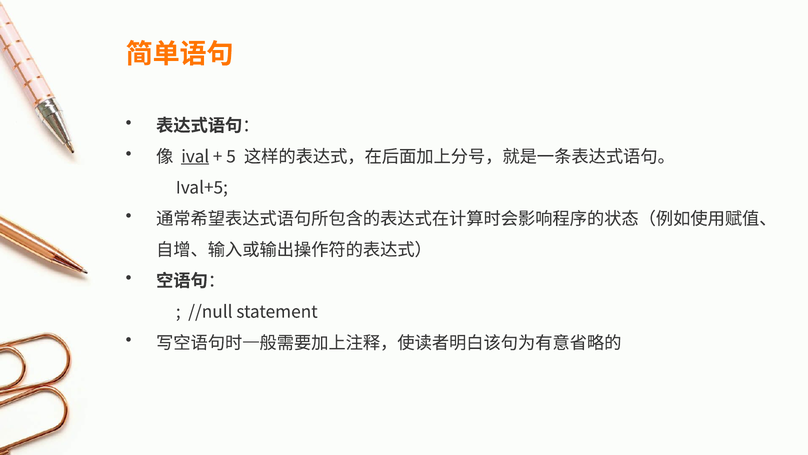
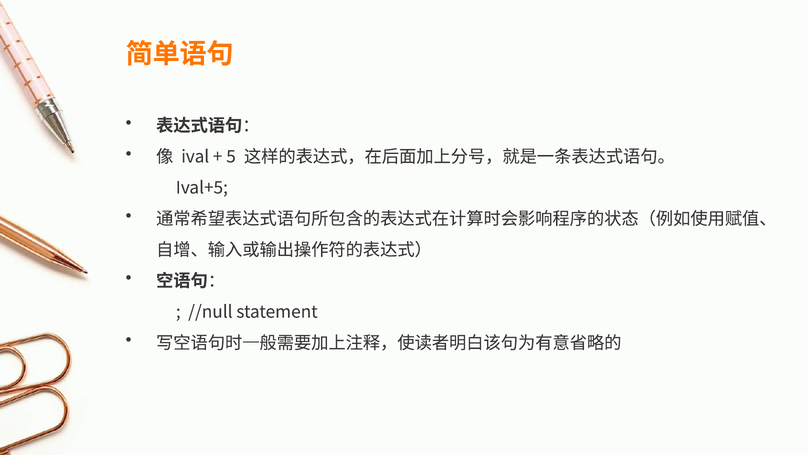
ival underline: present -> none (195, 157)
